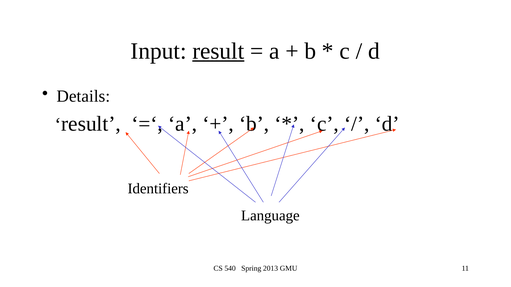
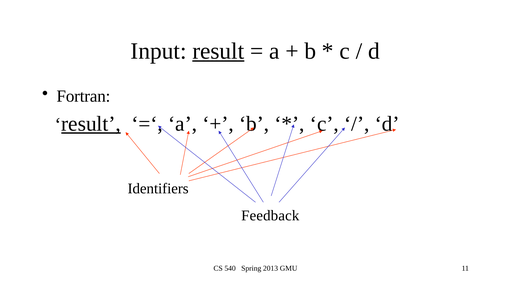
Details: Details -> Fortran (83, 96)
result underline: none -> present (91, 124)
Language: Language -> Feedback (270, 216)
